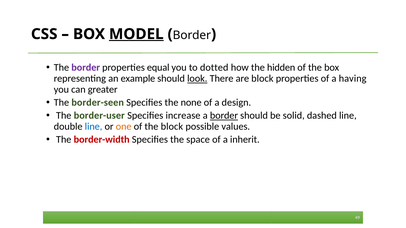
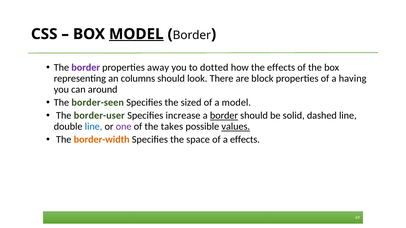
equal: equal -> away (158, 68)
the hidden: hidden -> effects (281, 68)
example: example -> columns (138, 79)
look underline: present -> none (197, 79)
greater: greater -> around (103, 90)
none: none -> sized (191, 103)
a design: design -> model (236, 103)
one colour: orange -> purple (124, 127)
the block: block -> takes (172, 127)
values underline: none -> present (236, 127)
border-width colour: red -> orange (102, 140)
a inherit: inherit -> effects (245, 140)
